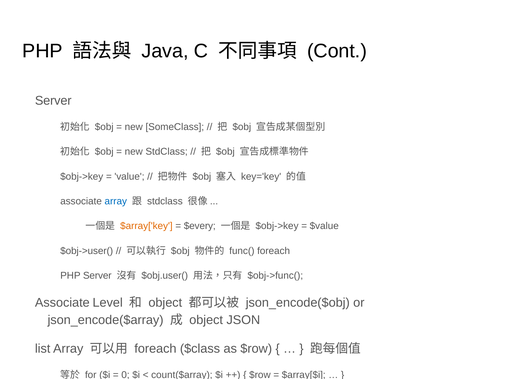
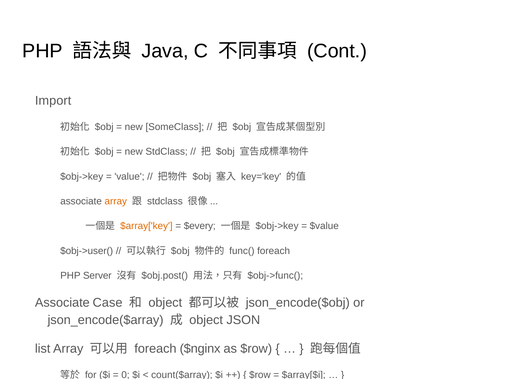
Server: Server -> Import (53, 101)
array colour: blue -> orange (116, 202)
$obj.user(: $obj.user( -> $obj.post( (165, 276)
Level: Level -> Case (108, 303)
$class: $class -> $nginx (200, 349)
